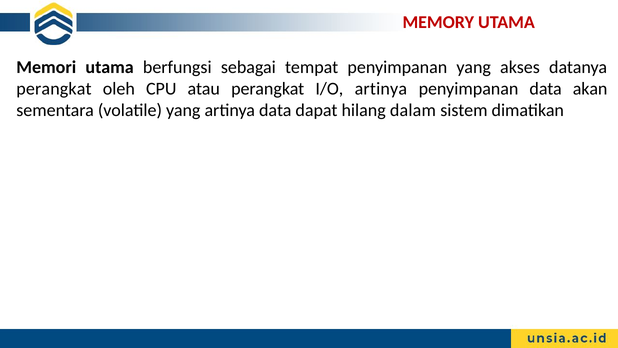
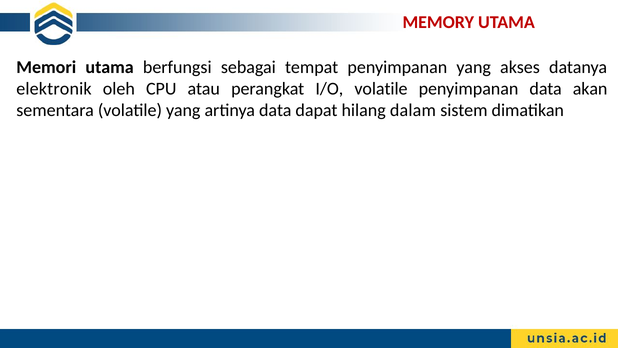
perangkat: perangkat -> elektronik (54, 89)
I/O artinya: artinya -> volatile (381, 89)
